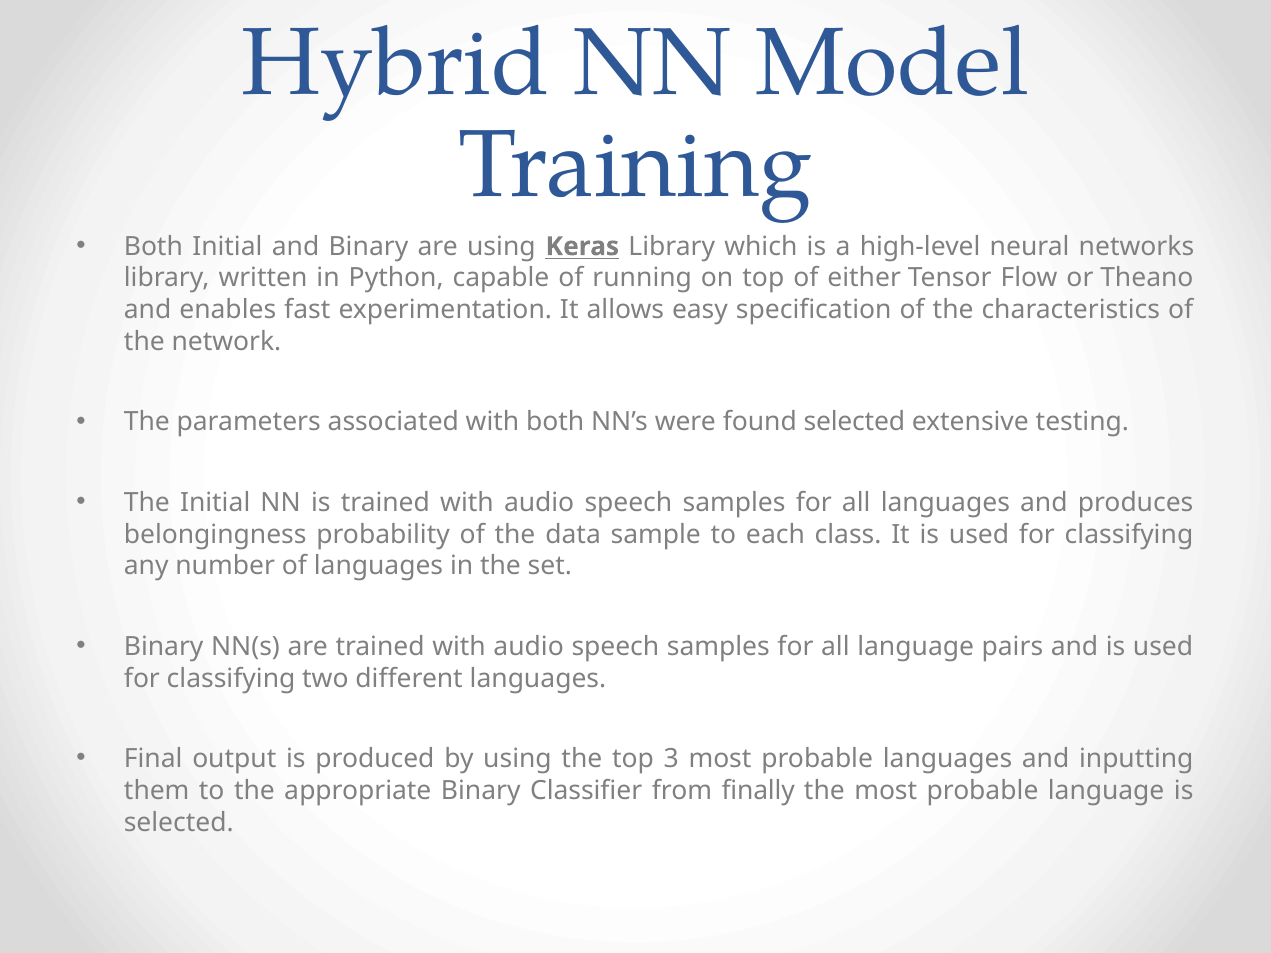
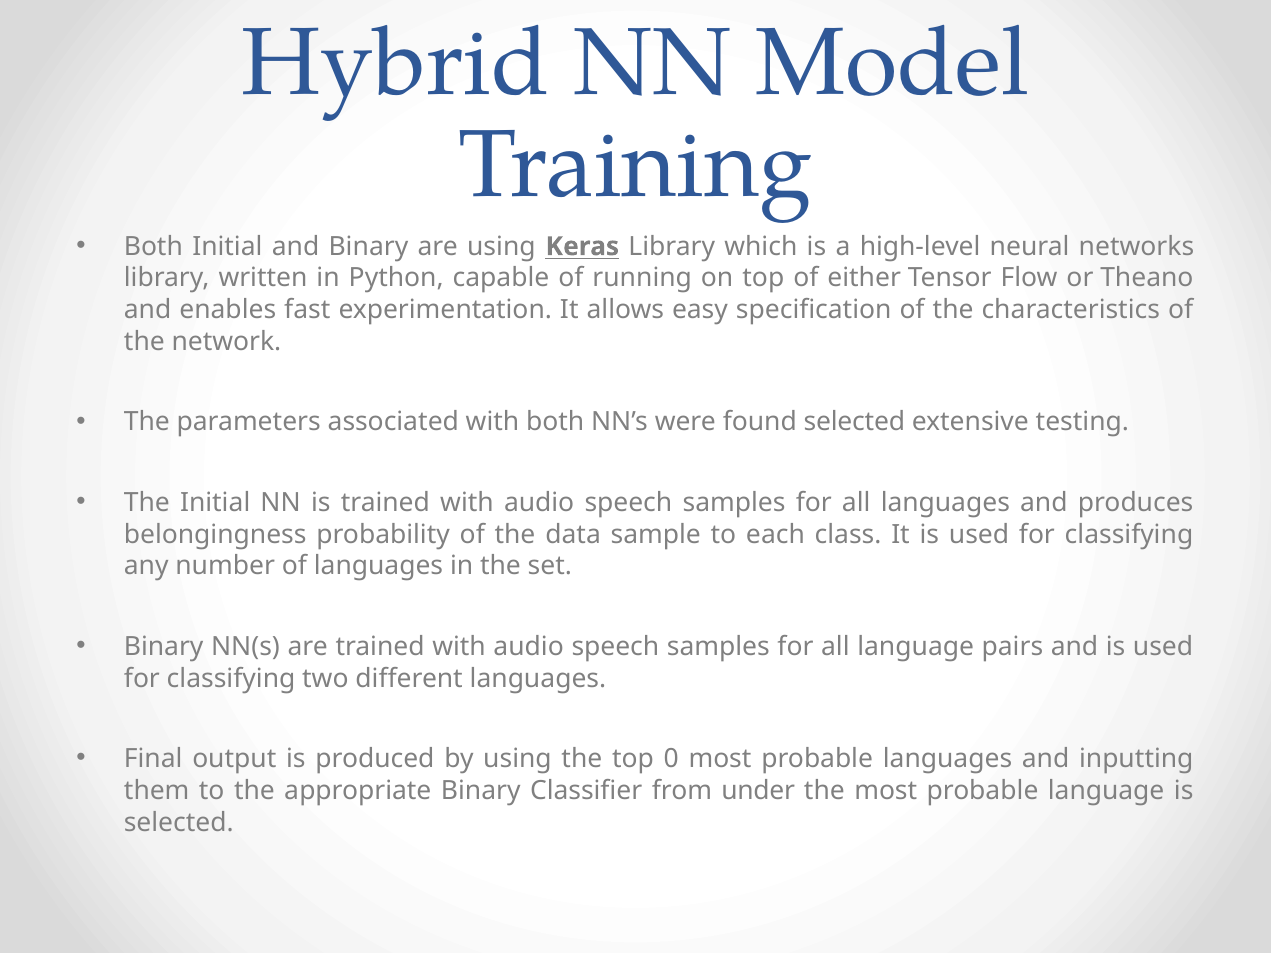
3: 3 -> 0 (671, 759)
finally: finally -> under (758, 791)
